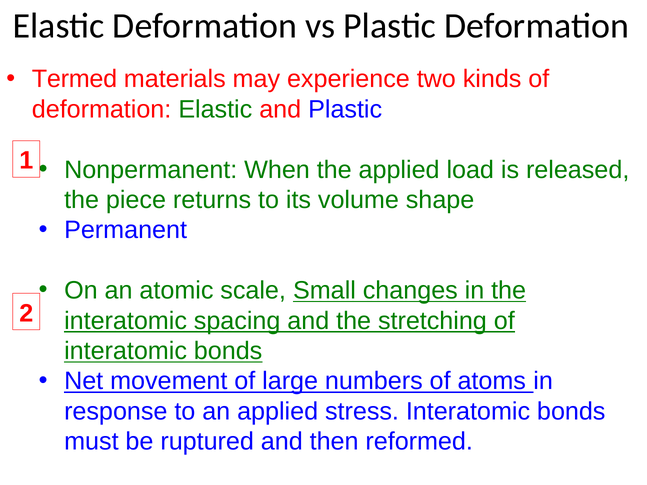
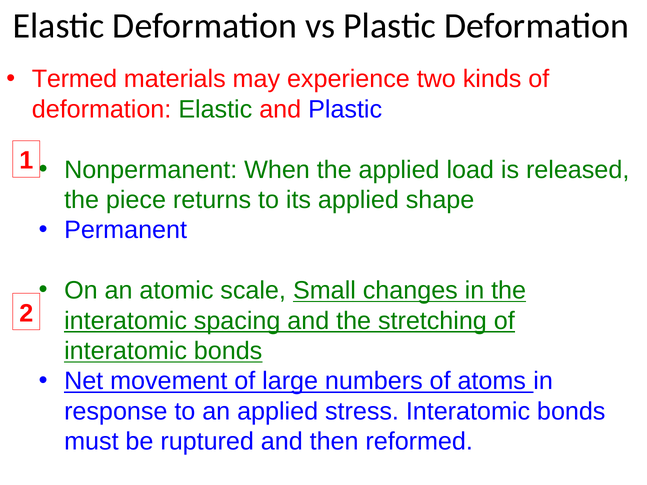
its volume: volume -> applied (358, 200)
